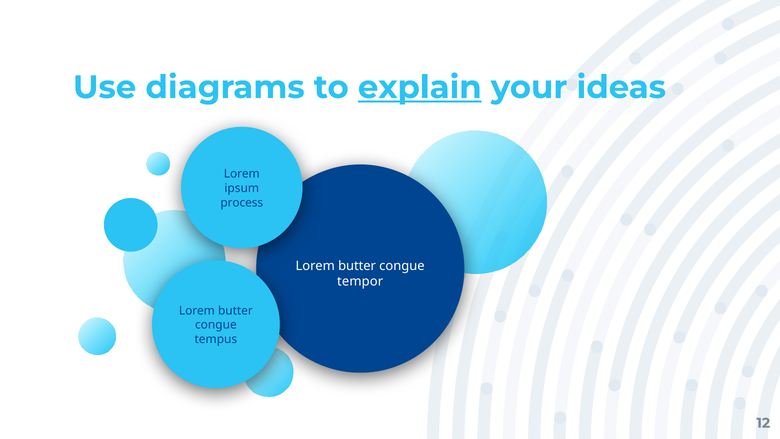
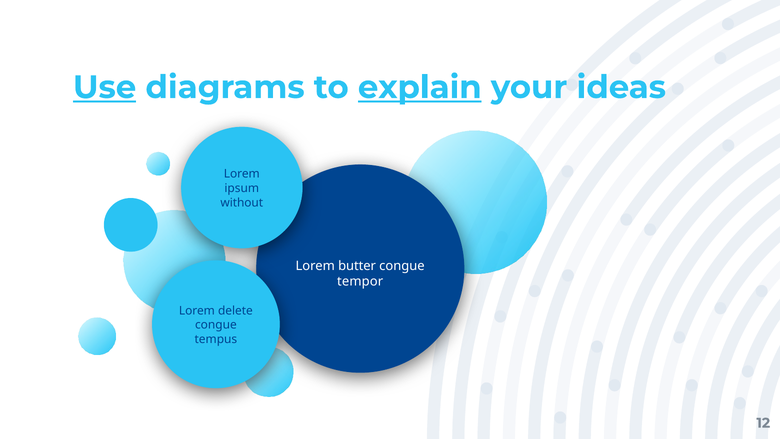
Use underline: none -> present (105, 87)
process: process -> without (242, 203)
butter: butter -> delete (235, 311)
